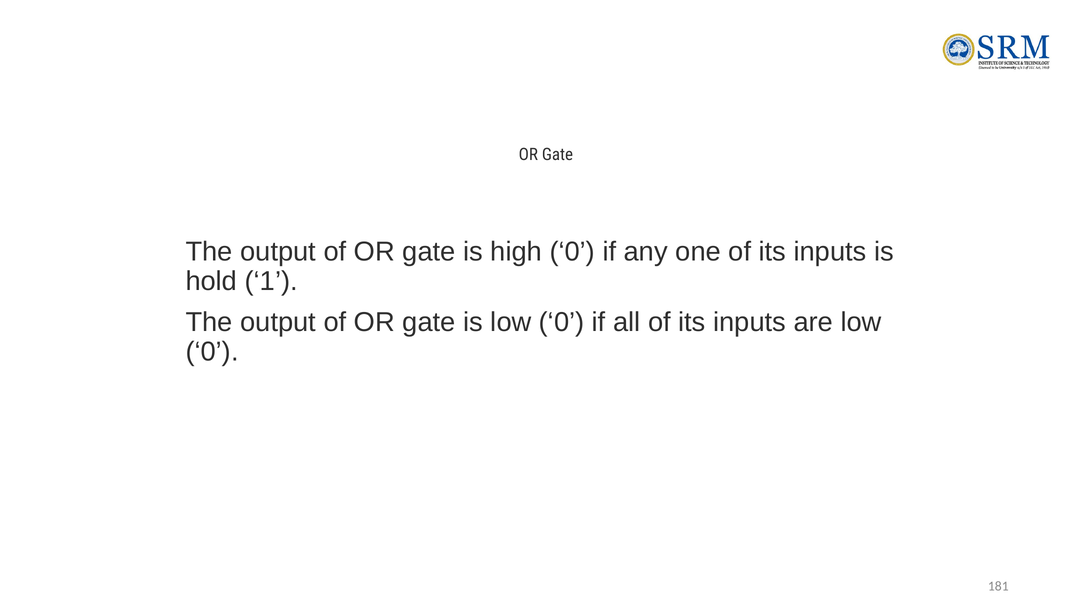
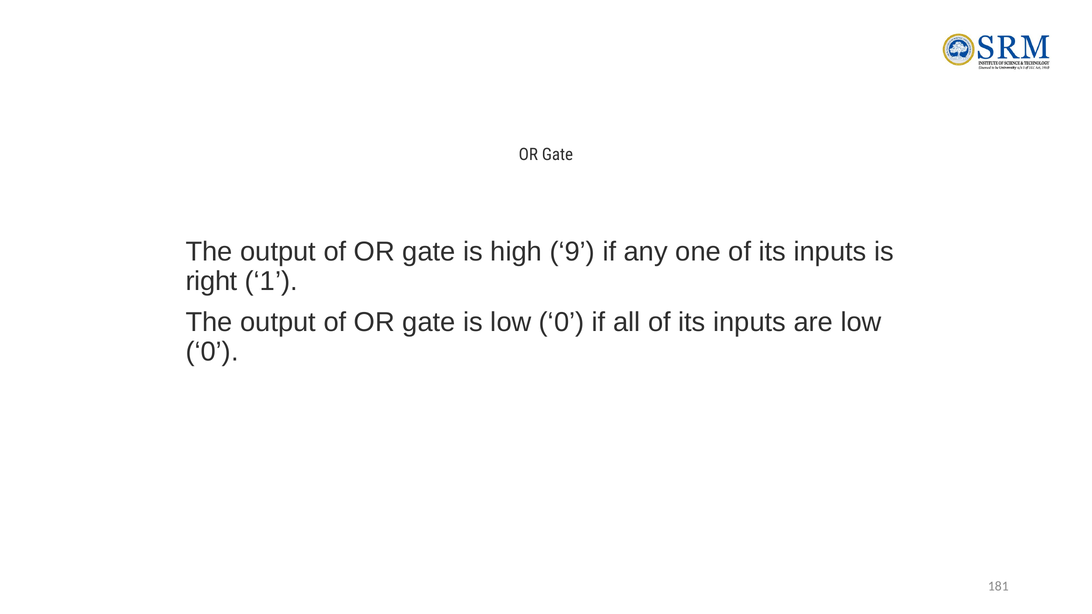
high 0: 0 -> 9 (572, 252)
hold: hold -> right (212, 281)
